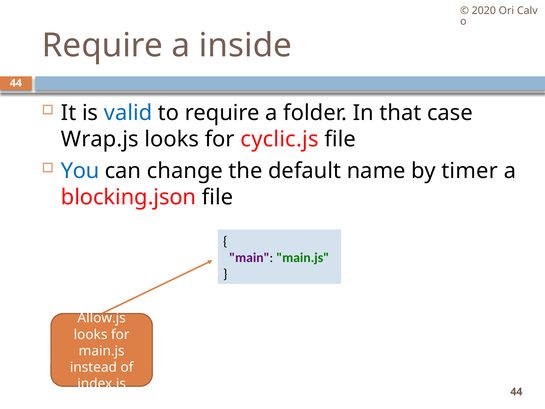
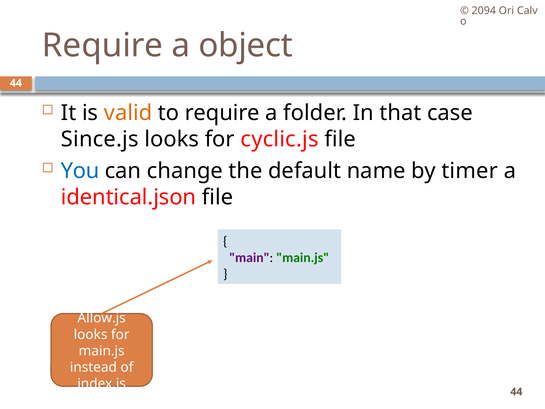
2020: 2020 -> 2094 (484, 11)
inside: inside -> object (246, 45)
valid colour: blue -> orange (128, 113)
Wrap.js: Wrap.js -> Since.js (100, 139)
blocking.json: blocking.json -> identical.json (129, 197)
